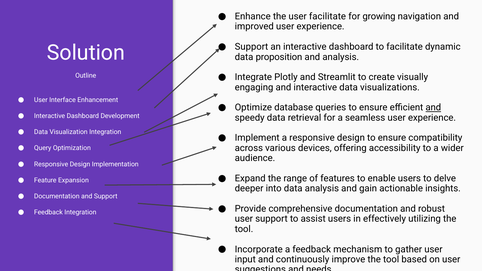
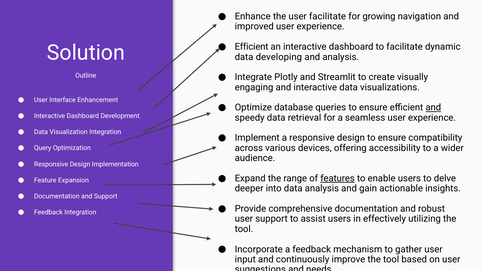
Support: Support -> Efficient (252, 47)
proposition: proposition -> developing (279, 57)
features underline: none -> present (338, 178)
